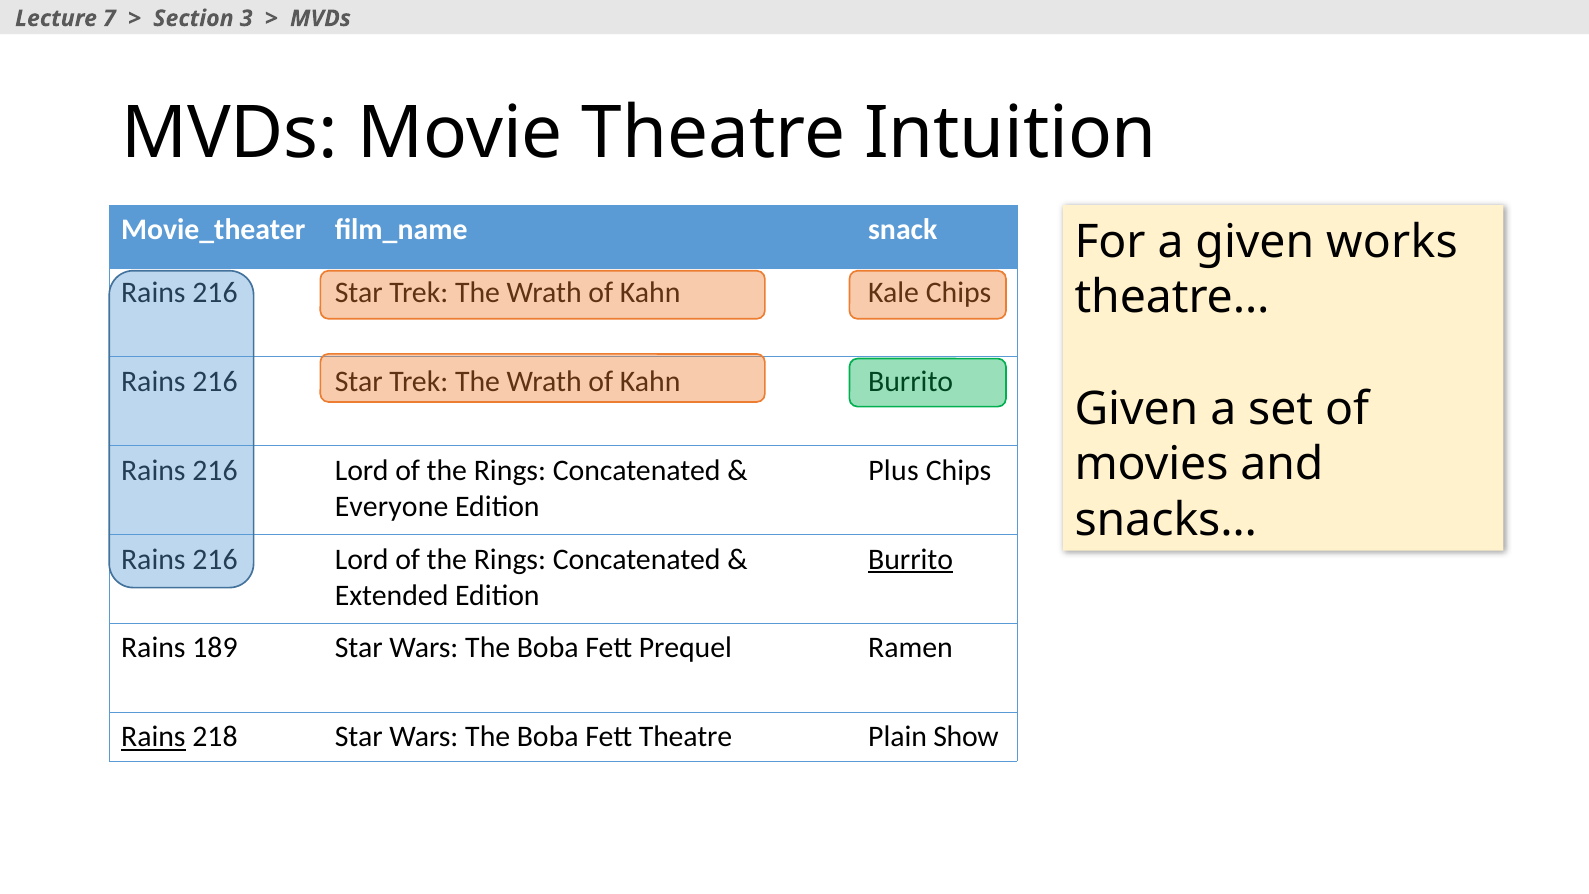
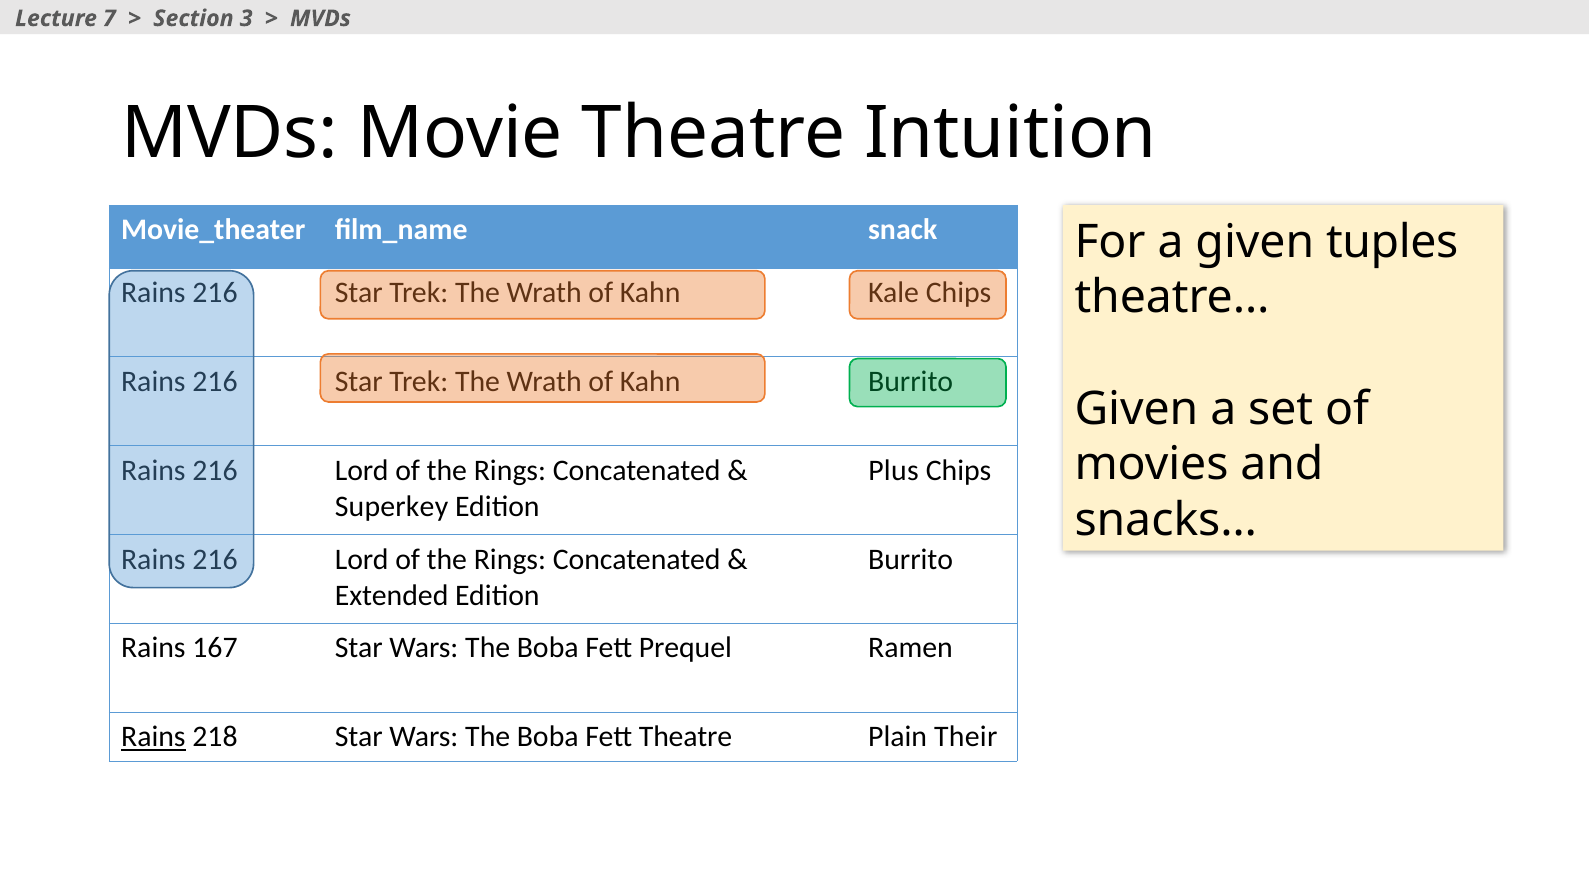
works: works -> tuples (1392, 242)
Everyone: Everyone -> Superkey (392, 507)
Burrito underline: present -> none (911, 559)
189: 189 -> 167 (215, 648)
Show: Show -> Their (966, 737)
